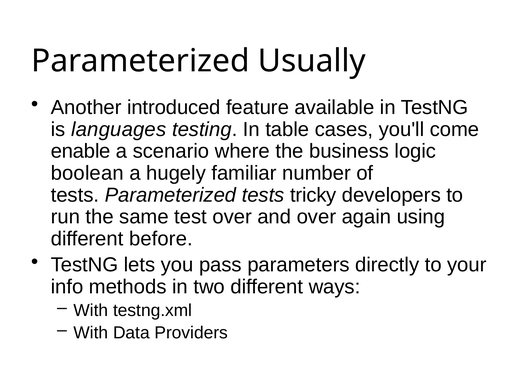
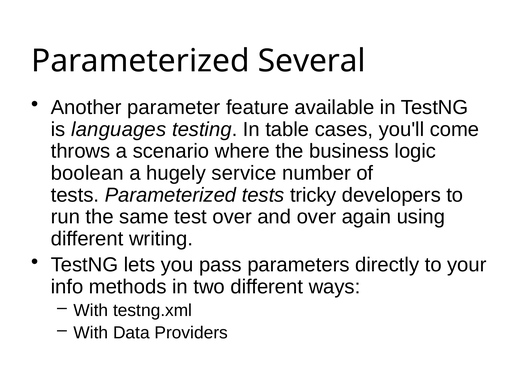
Usually: Usually -> Several (312, 61)
introduced: introduced -> parameter (174, 107)
enable: enable -> throws (81, 151)
familiar: familiar -> service (244, 173)
before: before -> writing (161, 239)
